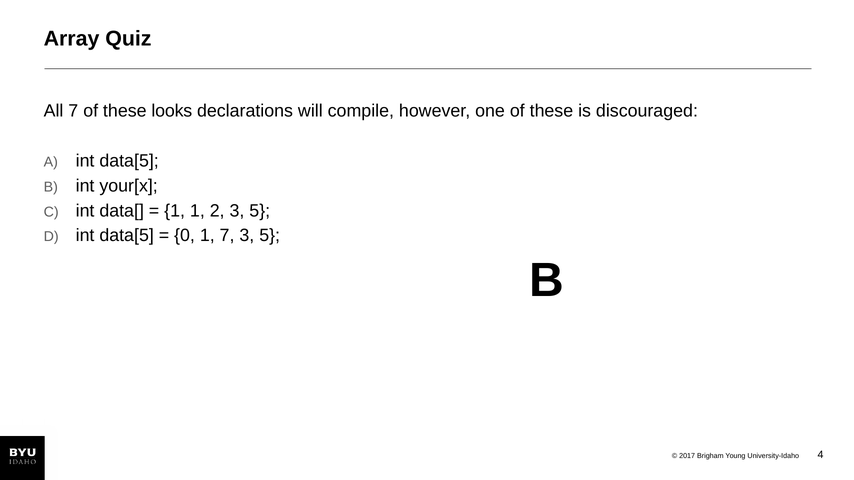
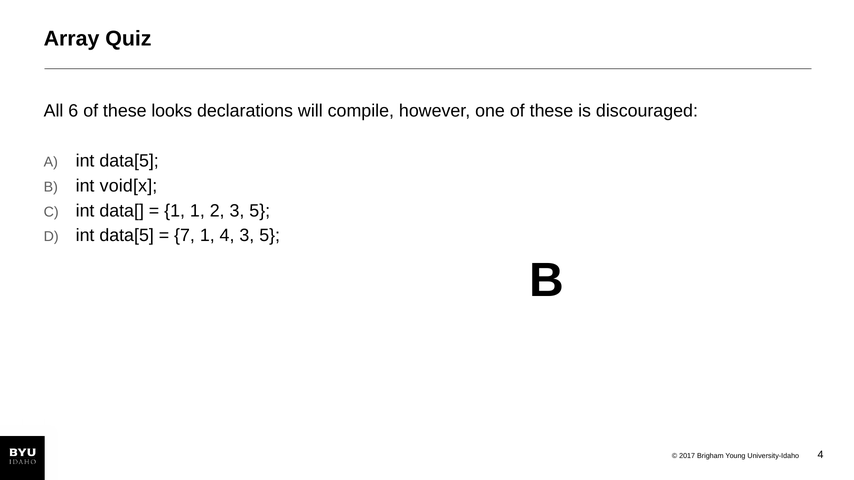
All 7: 7 -> 6 (73, 111)
your[x: your[x -> void[x (129, 186)
0: 0 -> 7 (184, 236)
1 7: 7 -> 4 (227, 236)
